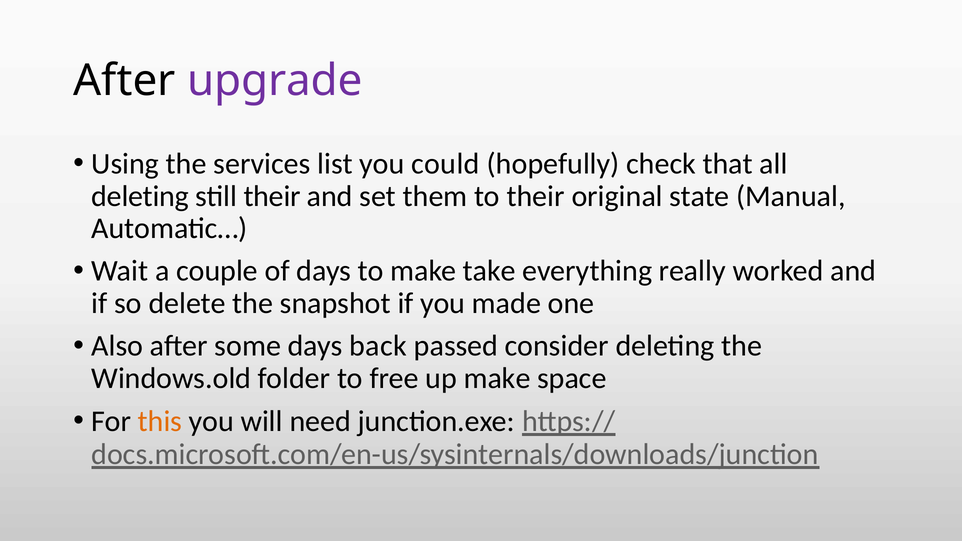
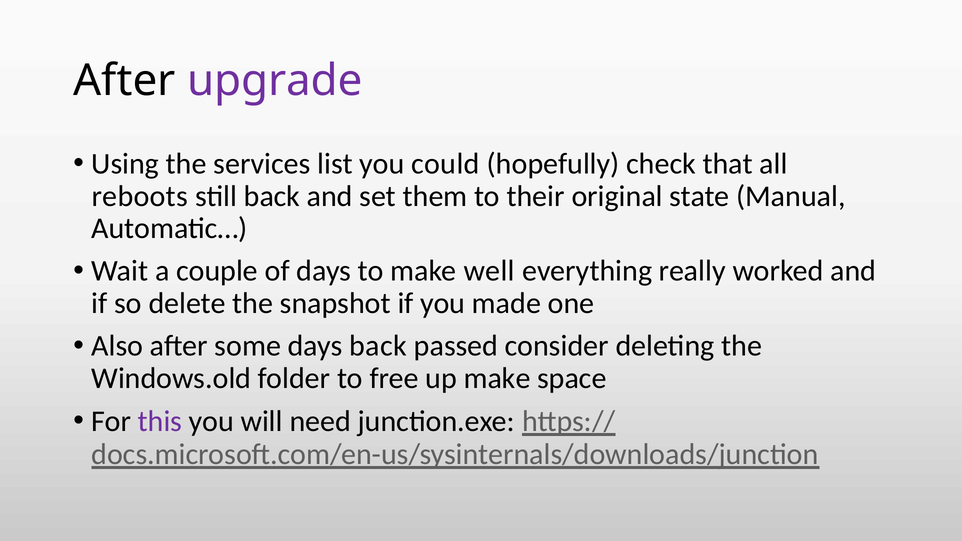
deleting: deleting -> reboots (140, 196)
still their: their -> back (272, 196)
take: take -> well (489, 271)
this colour: orange -> purple (160, 422)
